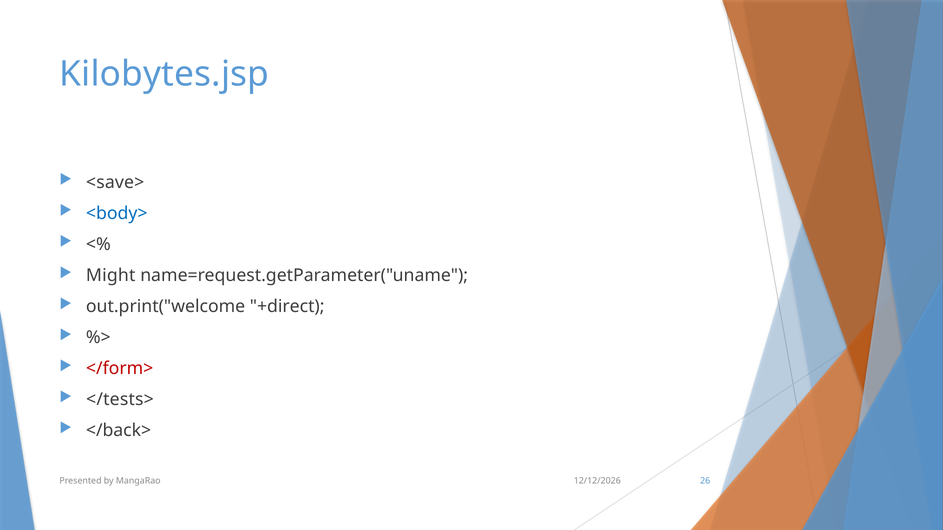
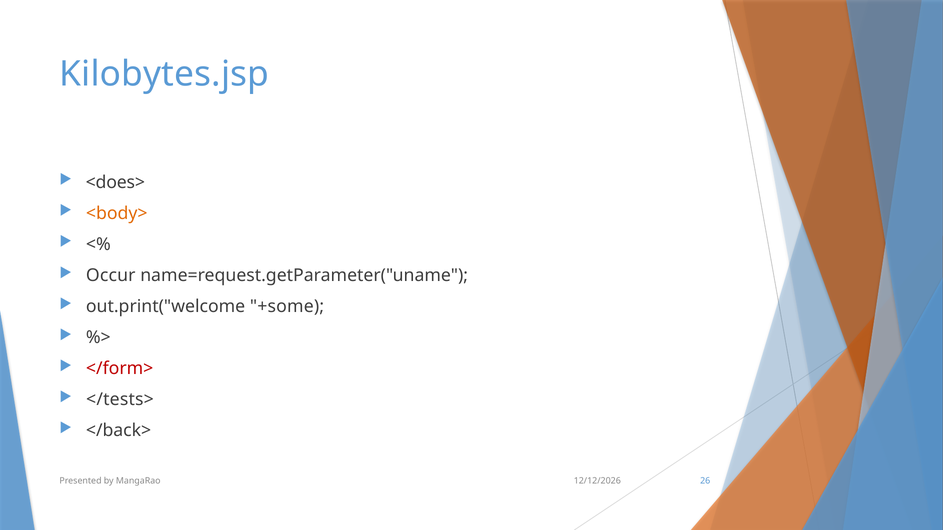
<save>: <save> -> <does> (115, 183)
<body> colour: blue -> orange (117, 214)
Might: Might -> Occur (111, 276)
+direct: +direct -> +some (287, 307)
